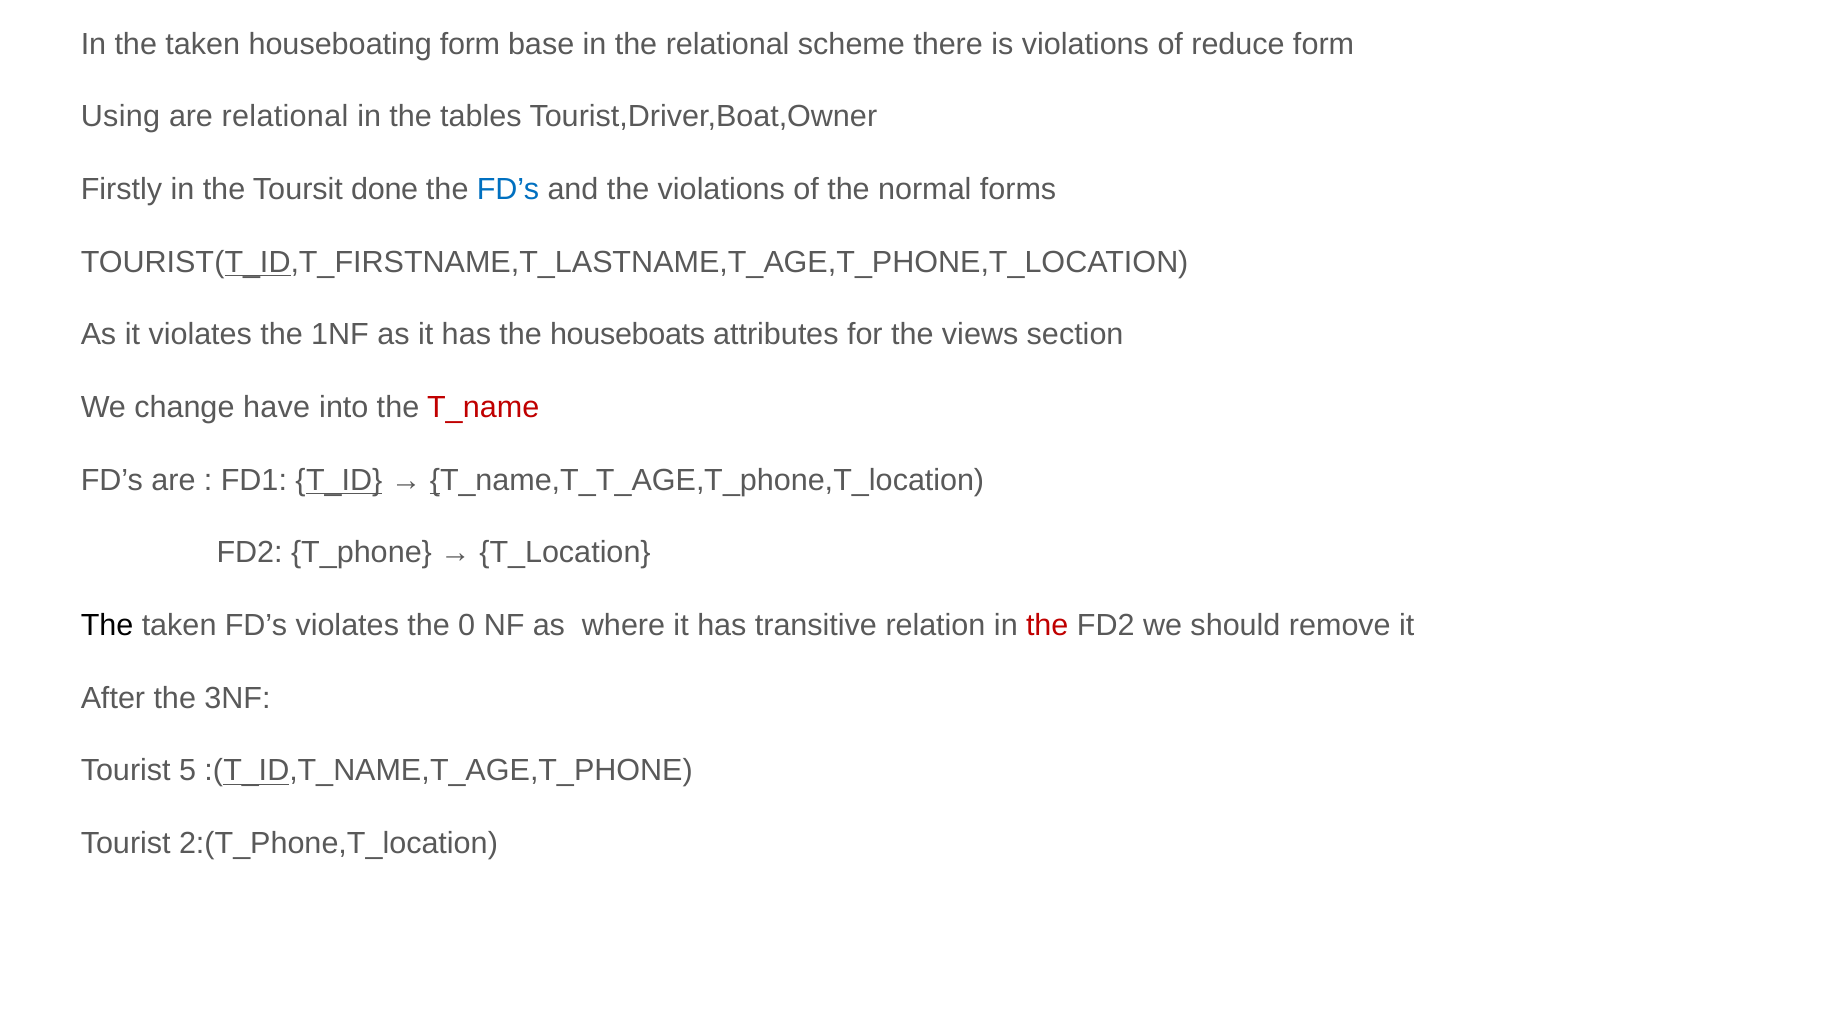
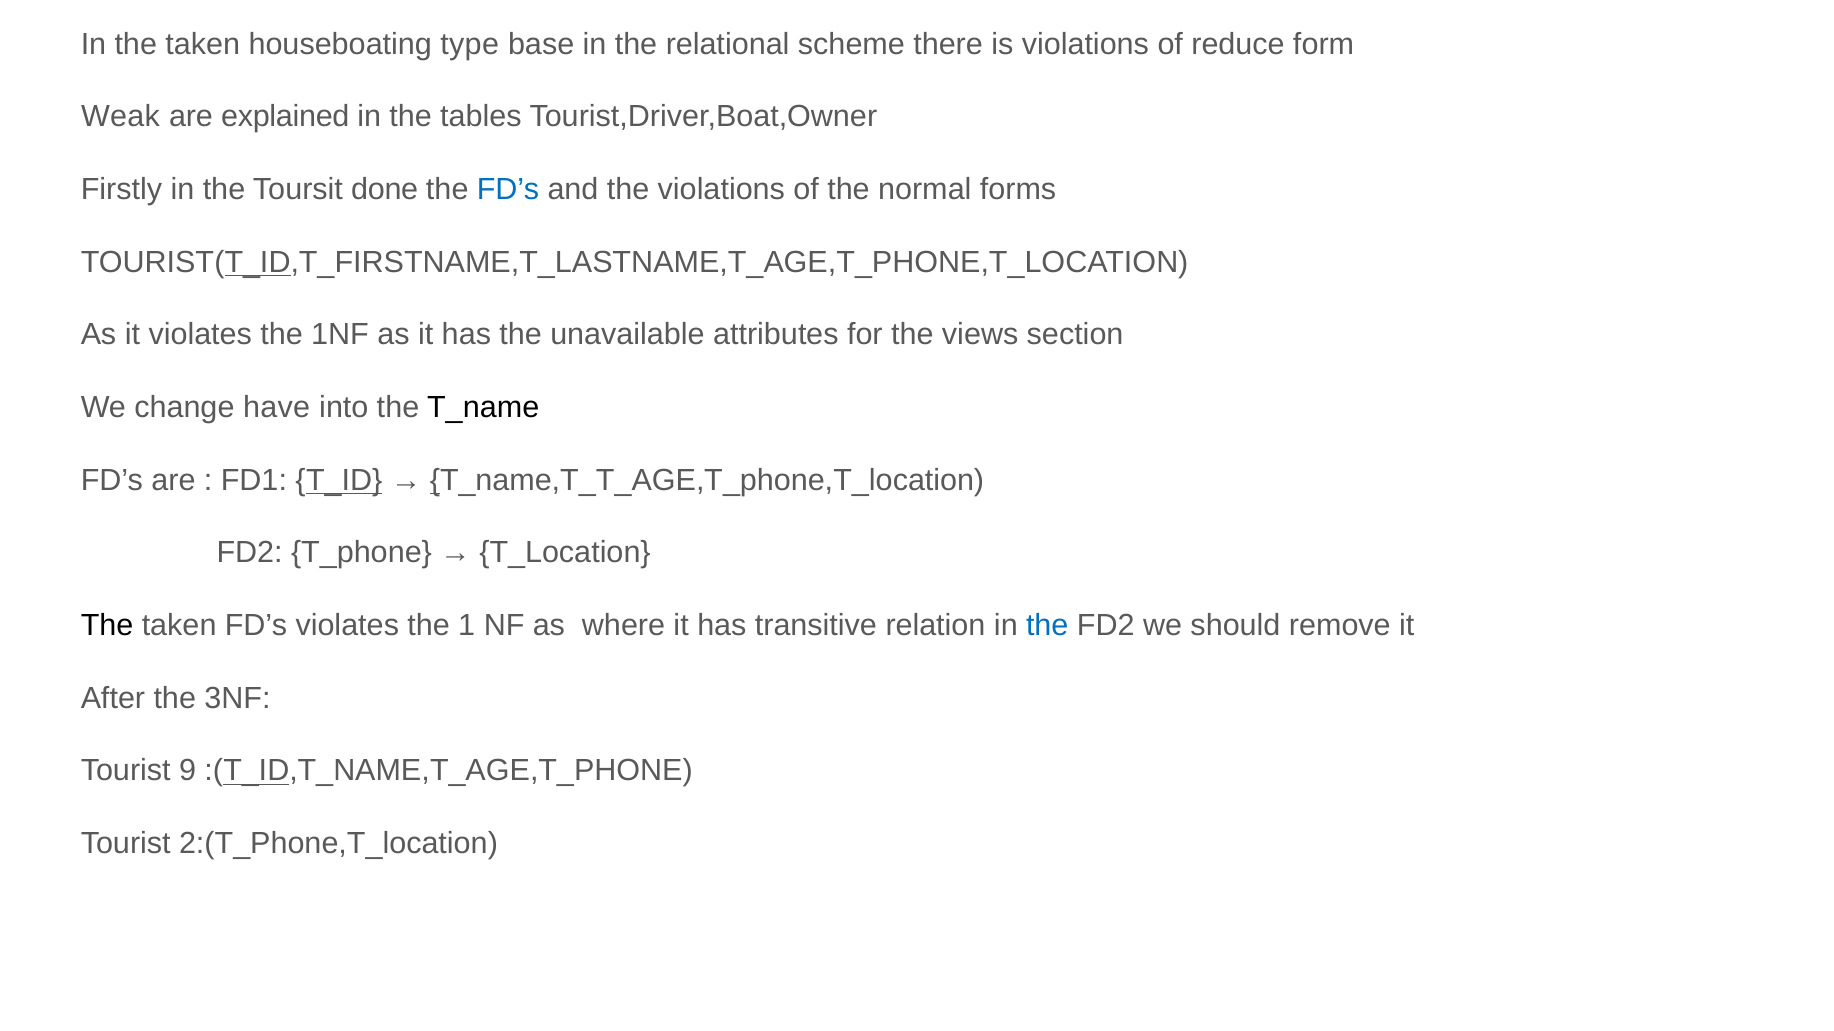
houseboating form: form -> type (470, 44)
Using: Using -> Weak (120, 117)
are relational: relational -> explained (285, 117)
houseboats: houseboats -> unavailable (627, 335)
T_name colour: red -> black (483, 408)
0: 0 -> 1 (467, 626)
the colour: red -> blue (1047, 626)
5: 5 -> 9 (188, 771)
